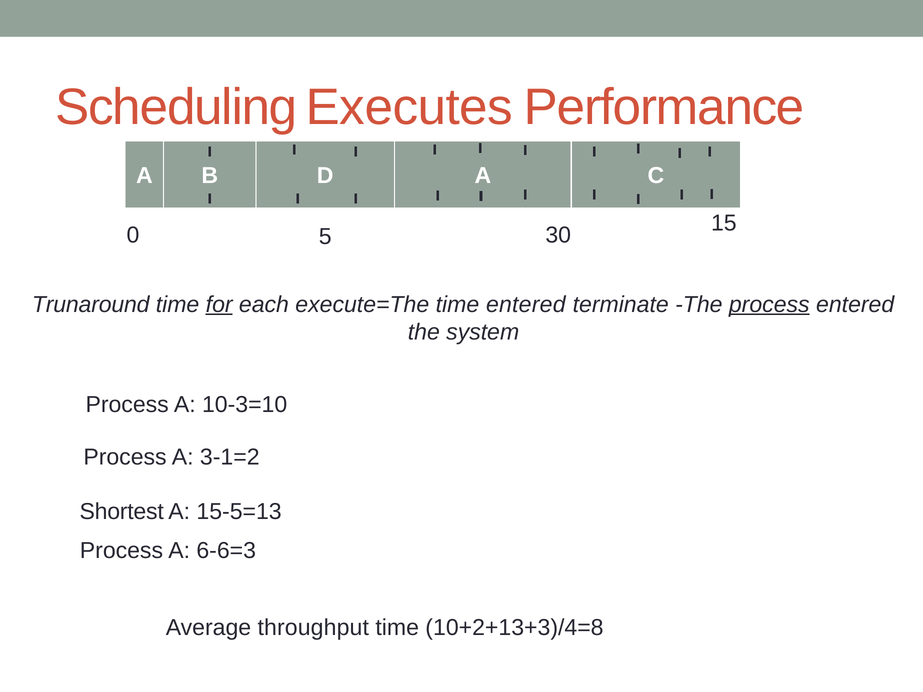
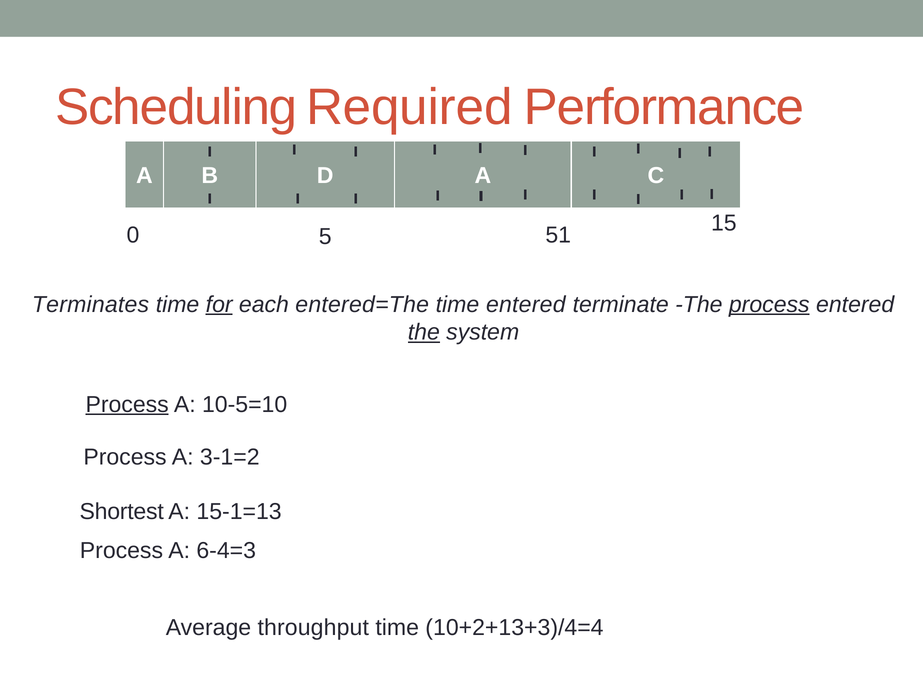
Executes: Executes -> Required (409, 107)
30: 30 -> 51 (558, 235)
Trunaround: Trunaround -> Terminates (91, 305)
execute=The: execute=The -> entered=The (362, 305)
the underline: none -> present (424, 332)
Process underline: none -> present (127, 405)
10-3=10: 10-3=10 -> 10-5=10 (245, 405)
15-5=13: 15-5=13 -> 15-1=13 (239, 512)
6-6=3: 6-6=3 -> 6-4=3 (226, 551)
10+2+13+3)/4=8: 10+2+13+3)/4=8 -> 10+2+13+3)/4=4 (514, 628)
